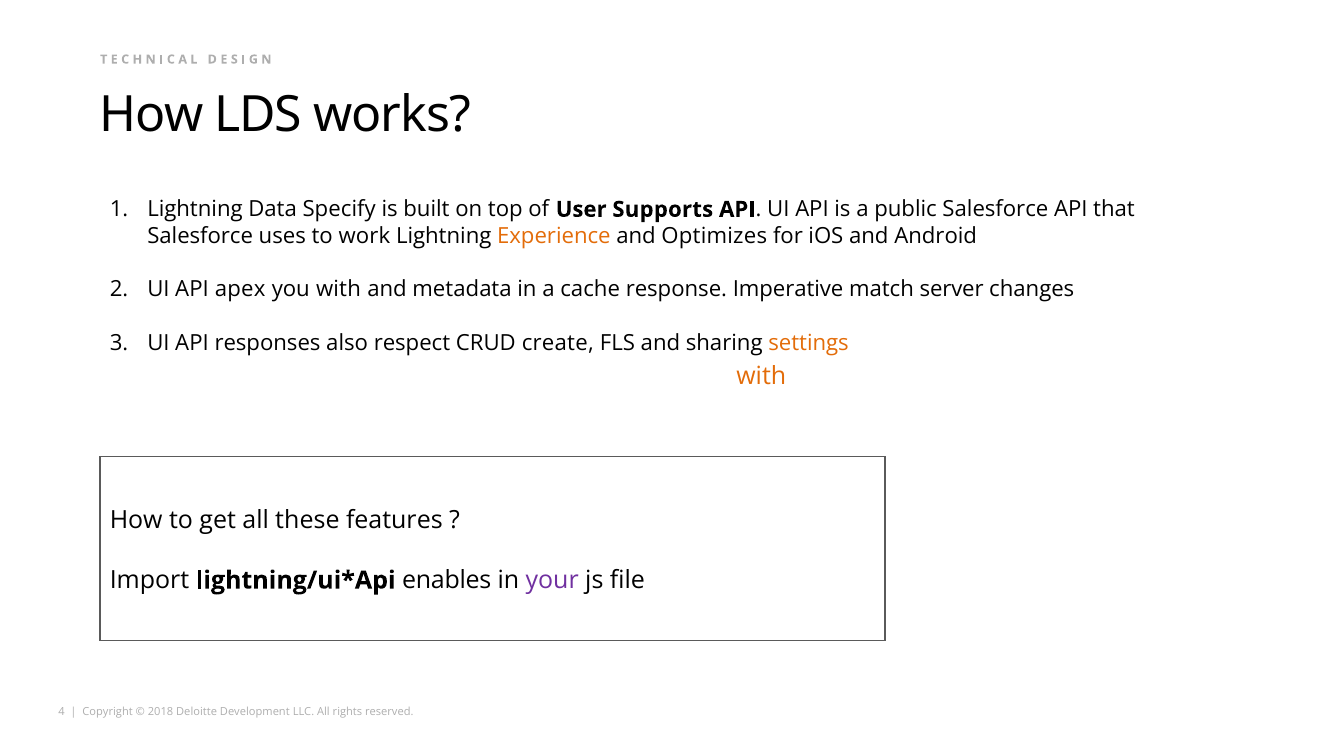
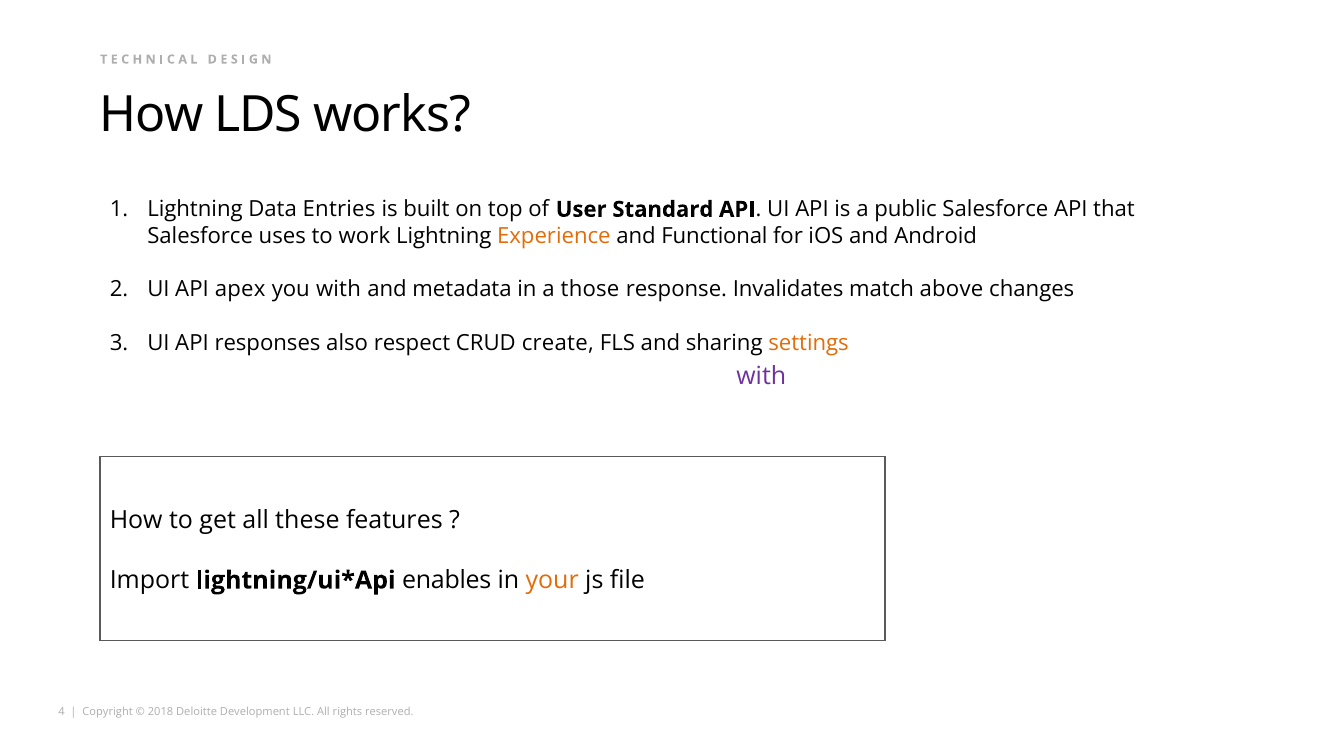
Specify: Specify -> Entries (339, 209)
Supports: Supports -> Standard (663, 209)
Optimizes: Optimizes -> Functional (714, 236)
cache: cache -> those (590, 289)
Imperative: Imperative -> Invalidates (788, 289)
server: server -> above (951, 289)
with colour: orange -> purple (761, 376)
your colour: purple -> orange (552, 580)
